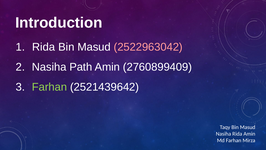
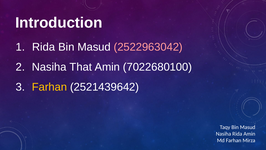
Path: Path -> That (81, 67)
2760899409: 2760899409 -> 7022680100 (157, 67)
Farhan colour: light green -> yellow (49, 87)
